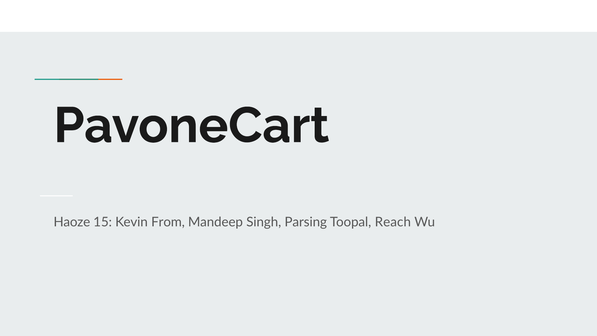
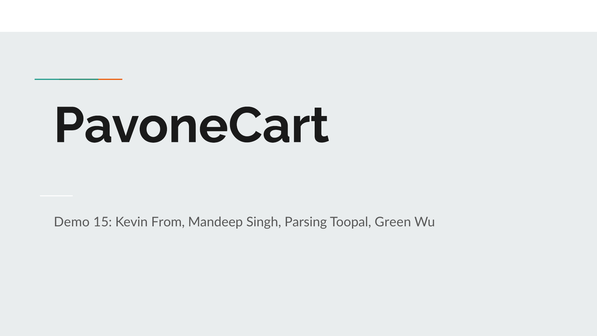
Haoze: Haoze -> Demo (72, 222)
Reach: Reach -> Green (393, 222)
